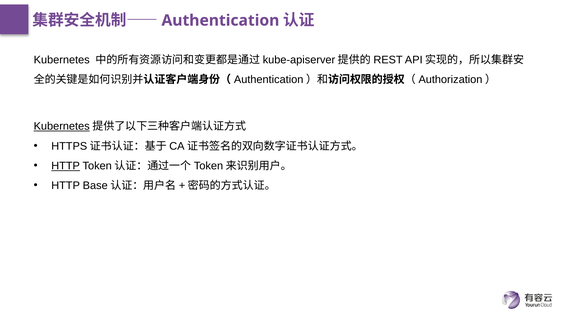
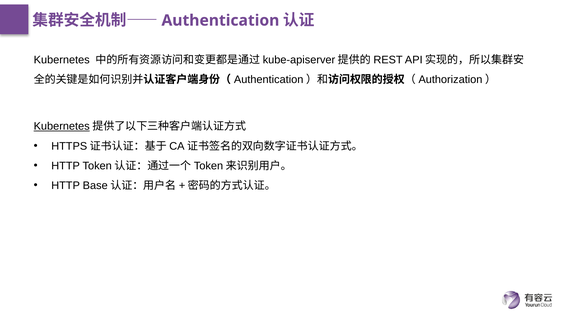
HTTP underline: present -> none (66, 166)
